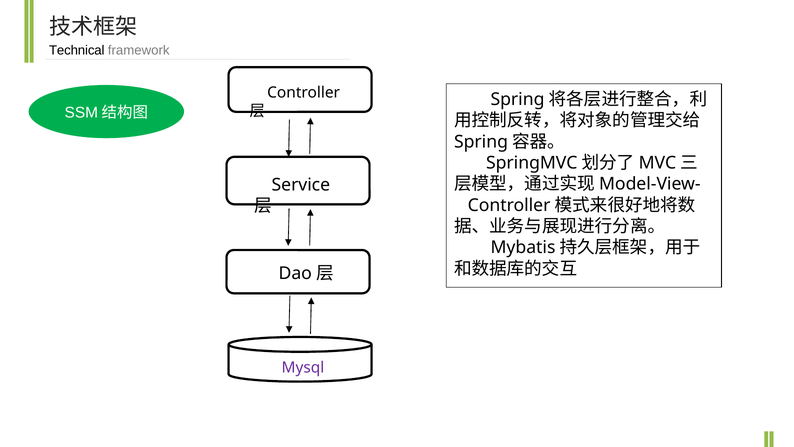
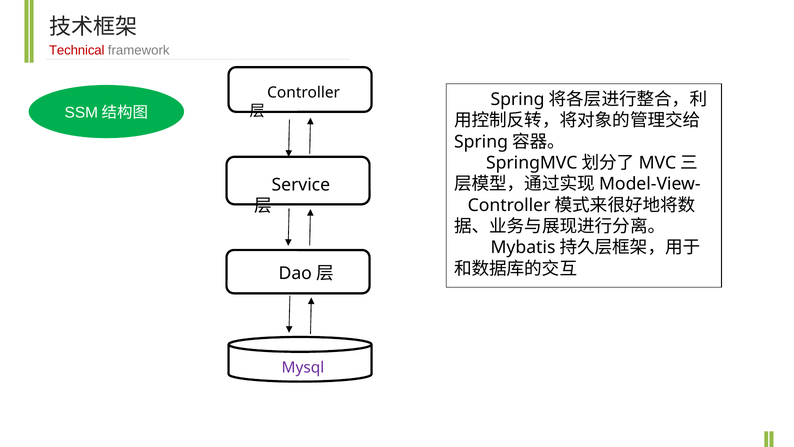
Technical colour: black -> red (77, 50)
